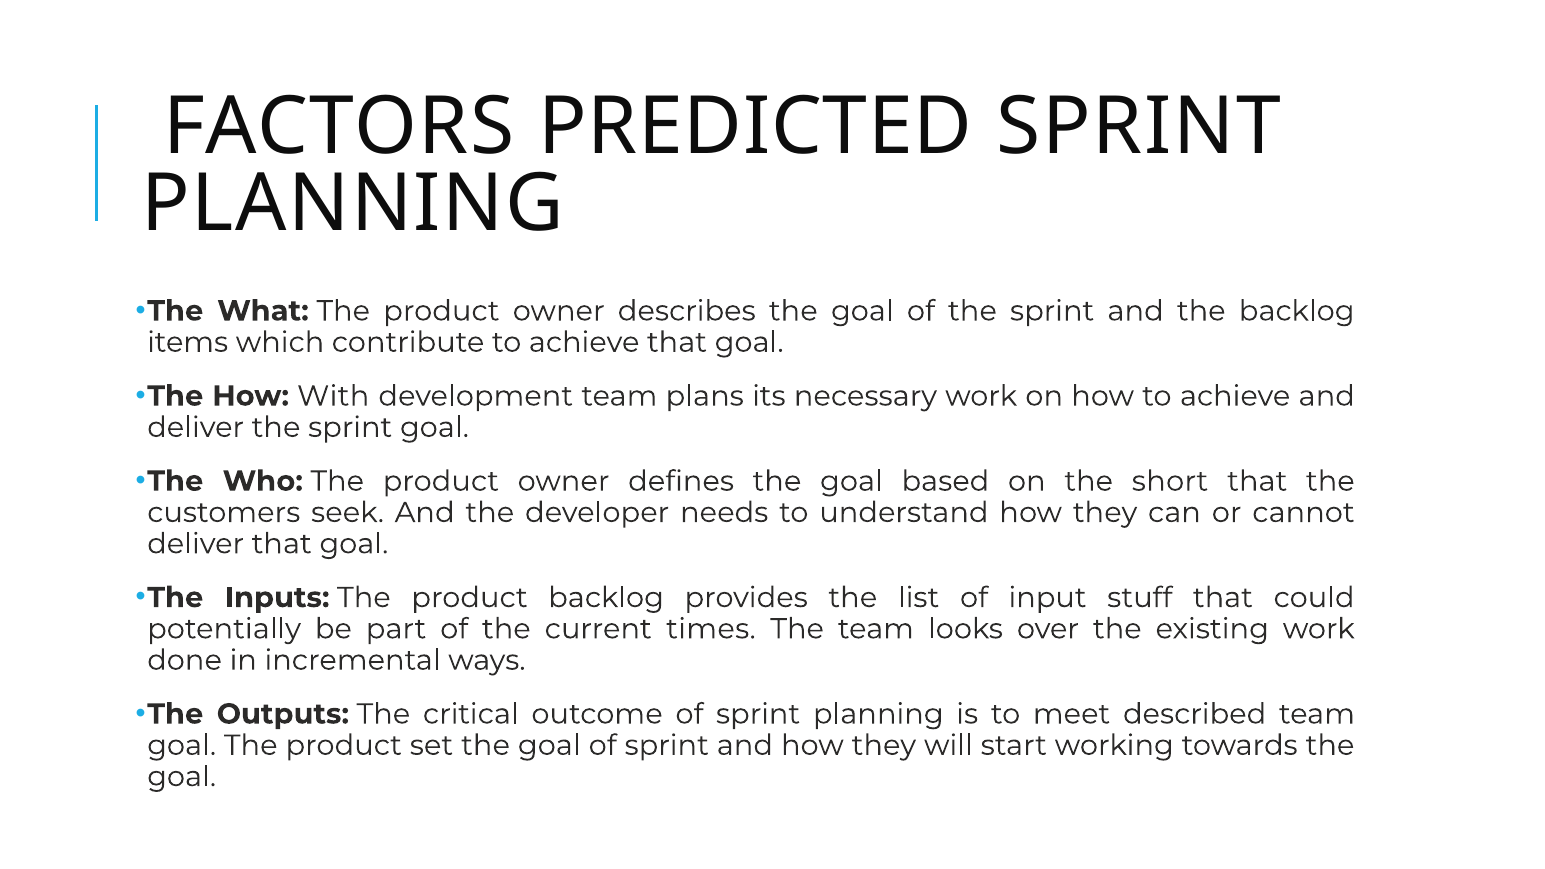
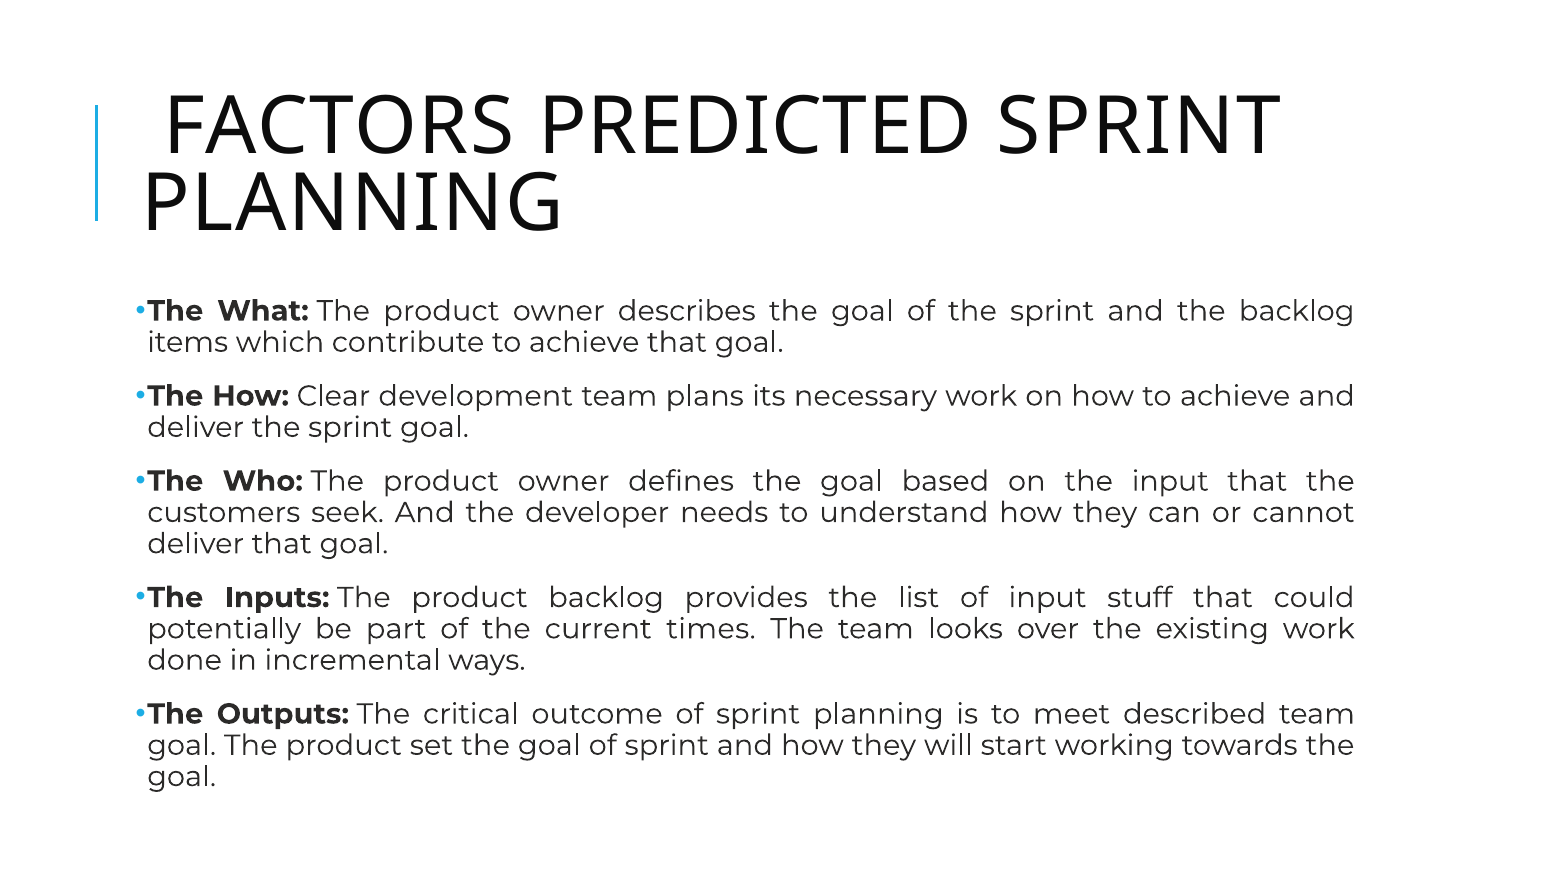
With: With -> Clear (333, 396)
the short: short -> input (1170, 481)
